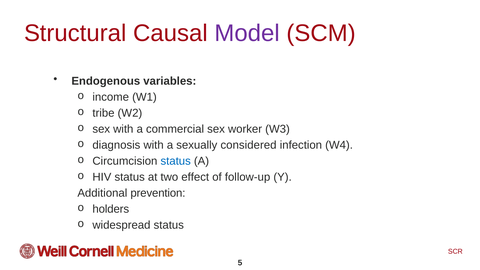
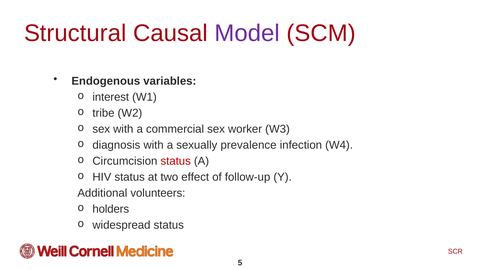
income: income -> interest (111, 97)
considered: considered -> prevalence (249, 145)
status colour: blue -> red (176, 161)
prevention: prevention -> volunteers (158, 193)
